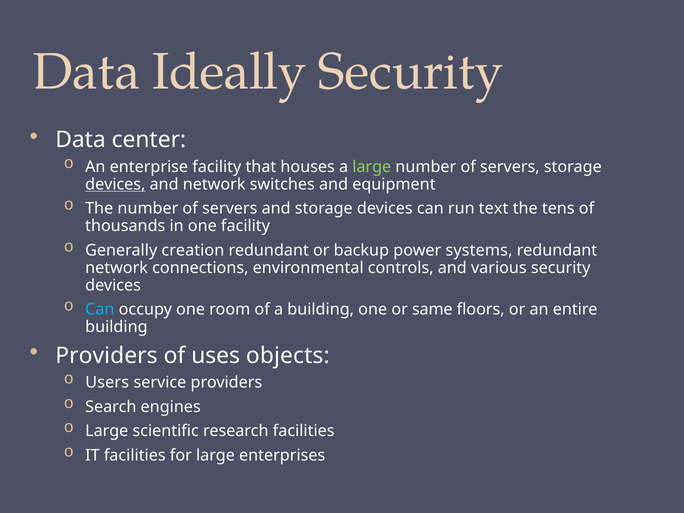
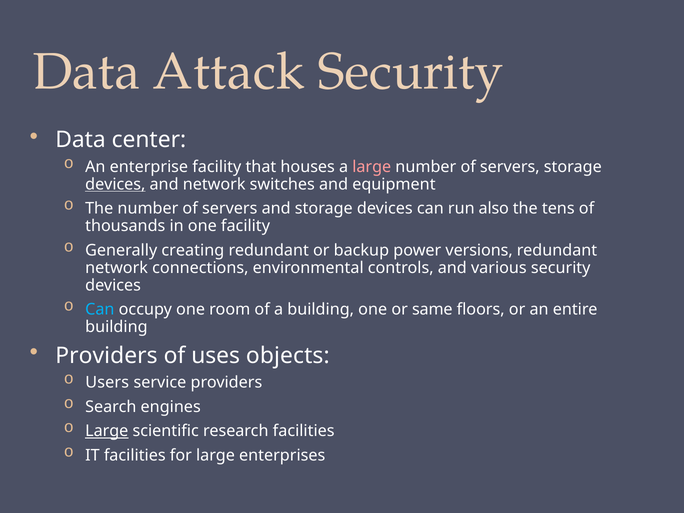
Ideally: Ideally -> Attack (229, 72)
large colour: light green -> pink (372, 167)
text: text -> also (494, 209)
creation: creation -> creating (193, 250)
systems: systems -> versions (479, 250)
Large underline: none -> present (107, 431)
